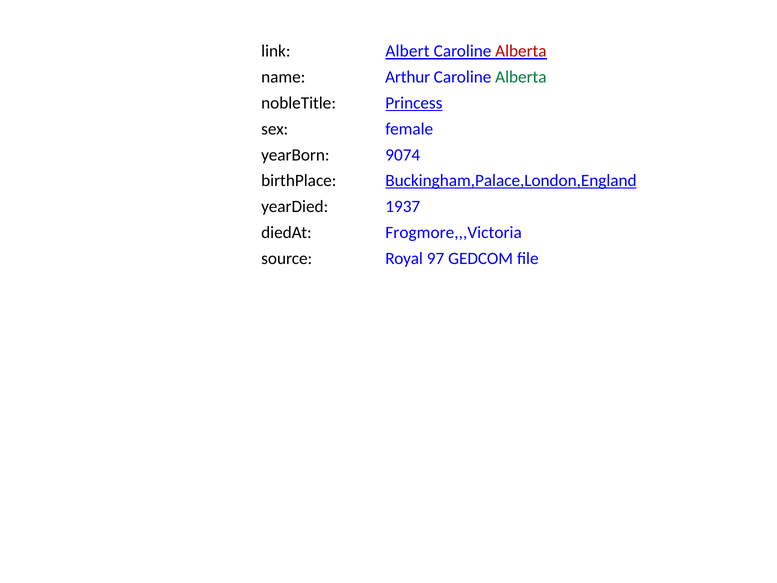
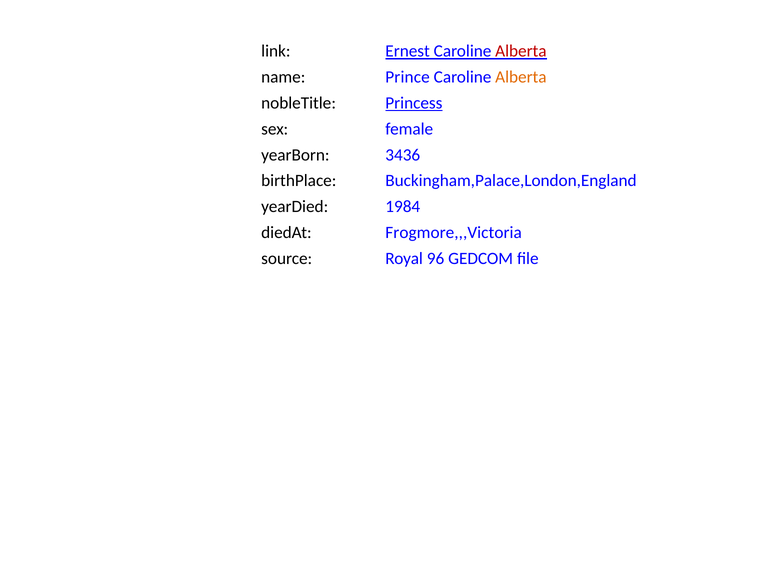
Albert: Albert -> Ernest (408, 51)
Arthur: Arthur -> Prince (408, 77)
Alberta colour: green -> orange (521, 77)
9074: 9074 -> 3436 (403, 155)
Buckingham,Palace,London,England underline: present -> none (511, 181)
1937: 1937 -> 1984 (403, 207)
97: 97 -> 96 (436, 258)
